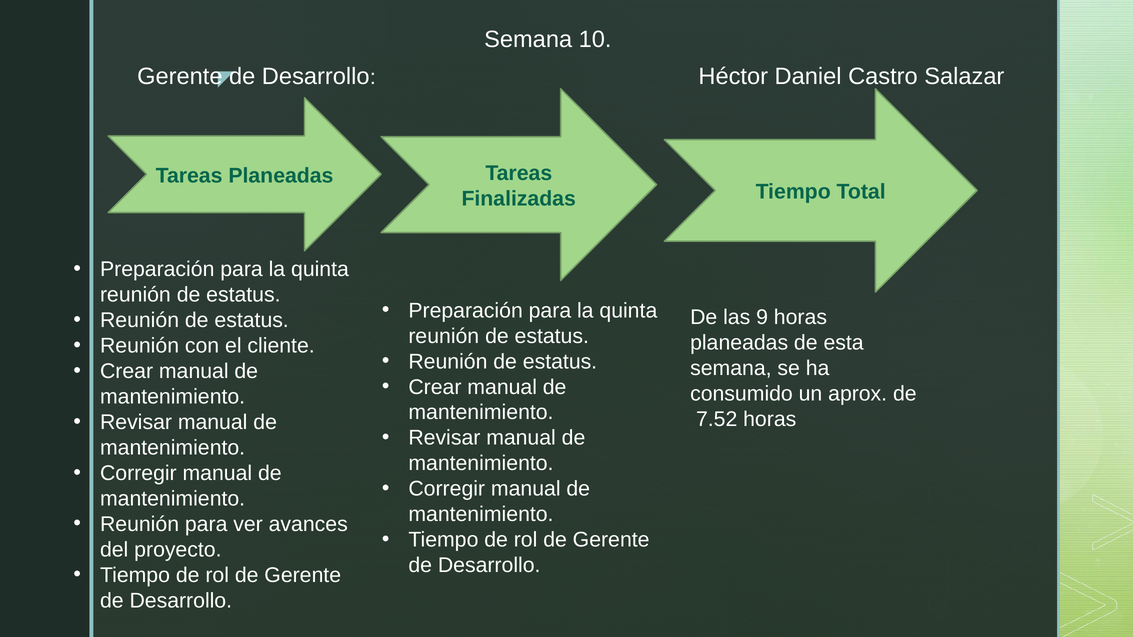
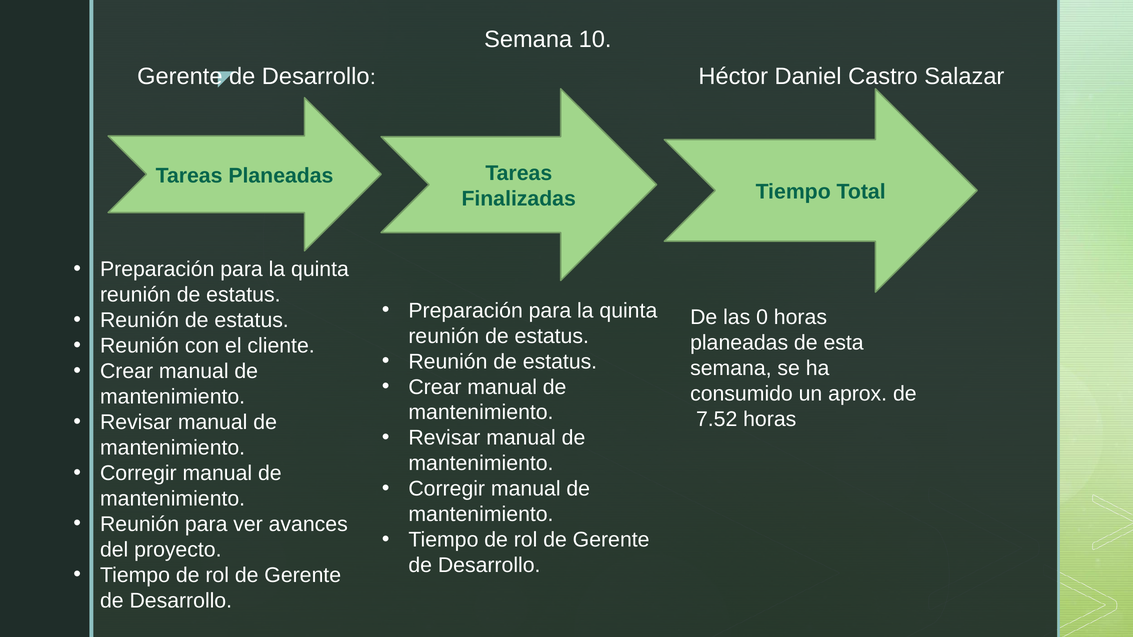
9: 9 -> 0 (762, 317)
